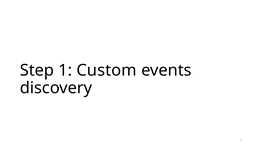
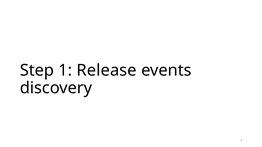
Custom: Custom -> Release (107, 70)
